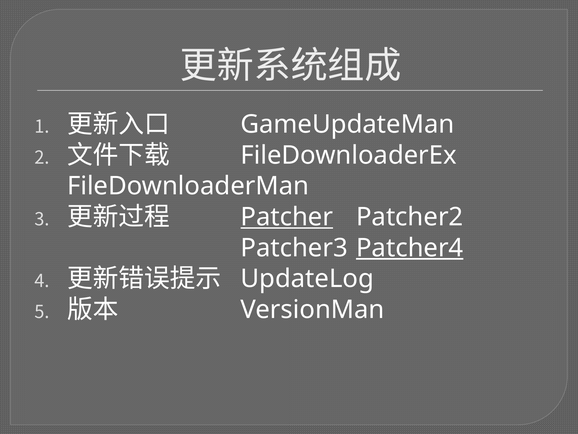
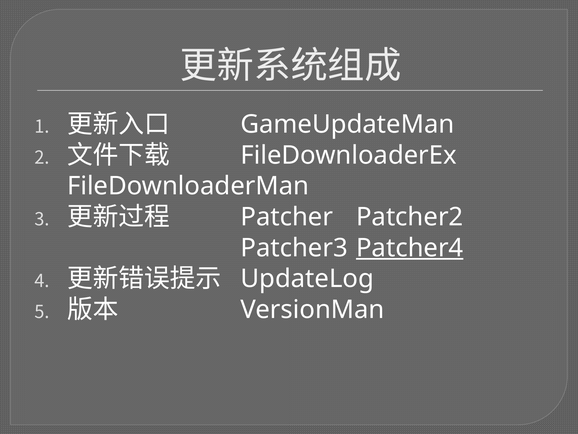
Patcher underline: present -> none (287, 217)
